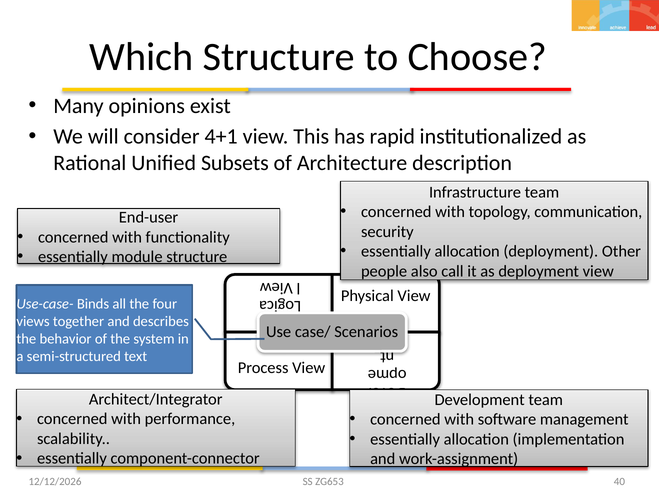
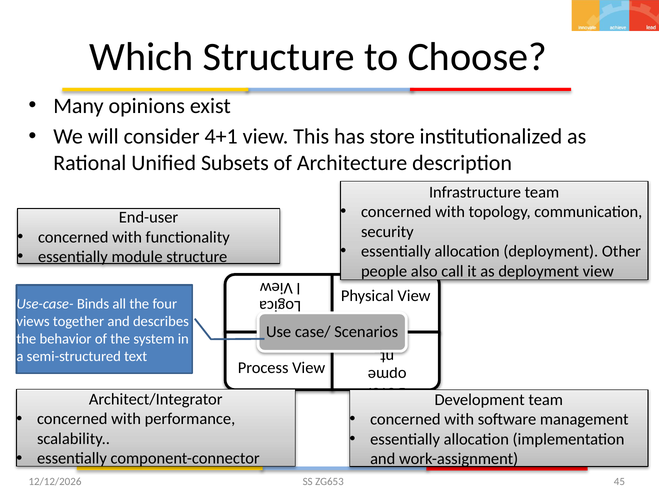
rapid: rapid -> store (392, 137)
40: 40 -> 45 (619, 482)
